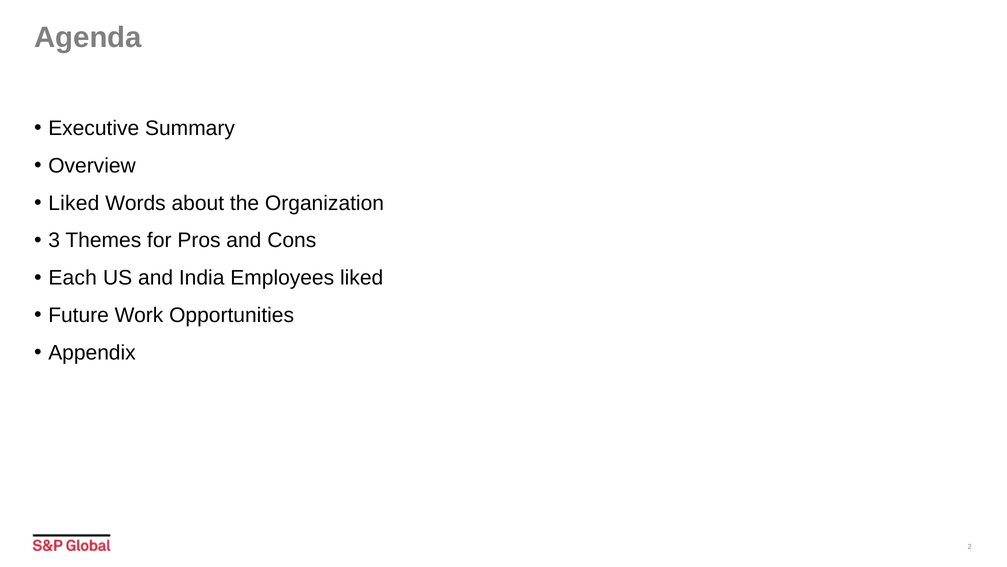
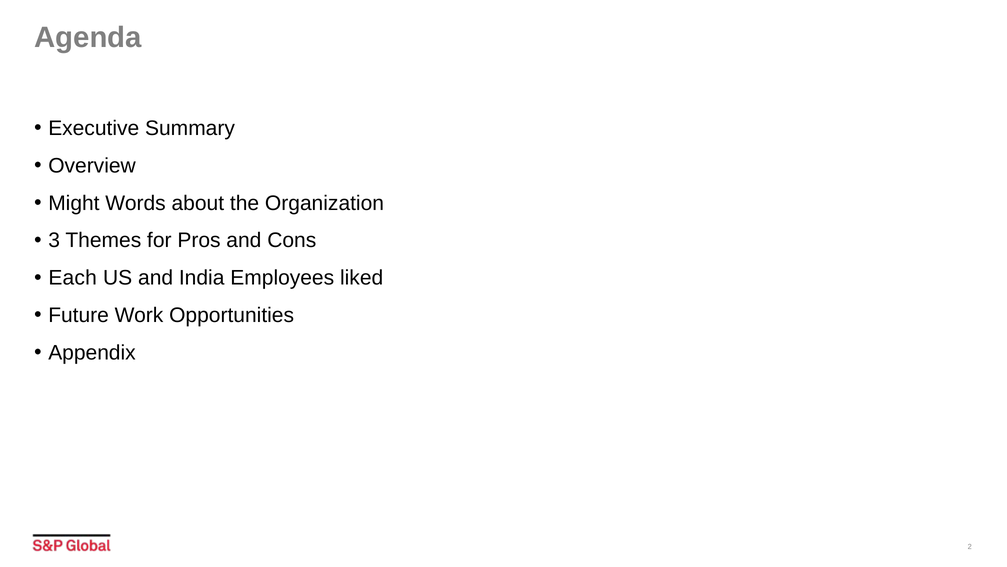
Liked: Liked -> Might (74, 203)
